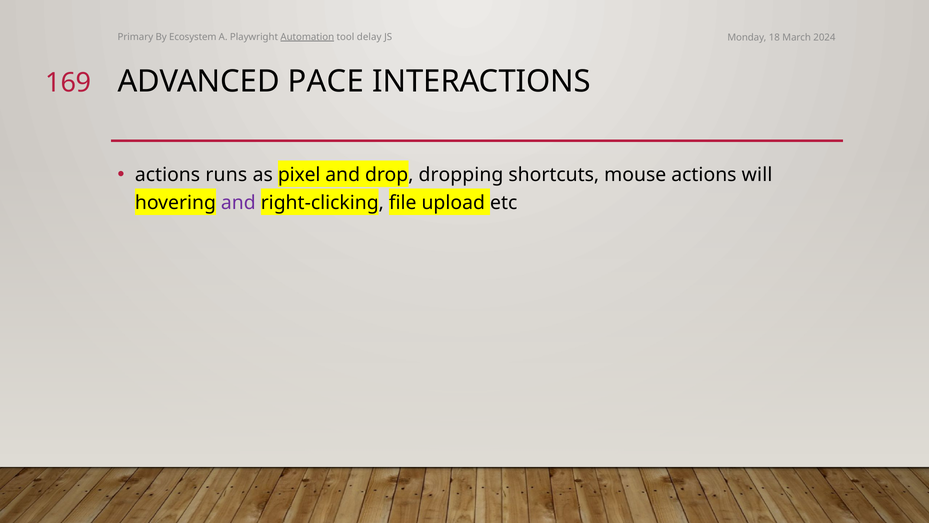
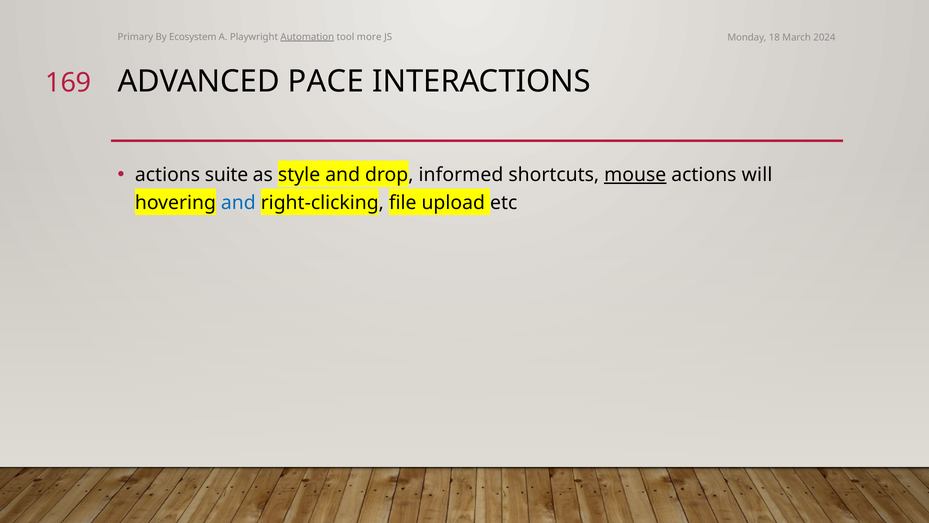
delay: delay -> more (369, 37)
runs: runs -> suite (227, 175)
pixel: pixel -> style (299, 175)
dropping: dropping -> informed (461, 175)
mouse underline: none -> present (635, 175)
and colour: purple -> blue (238, 203)
